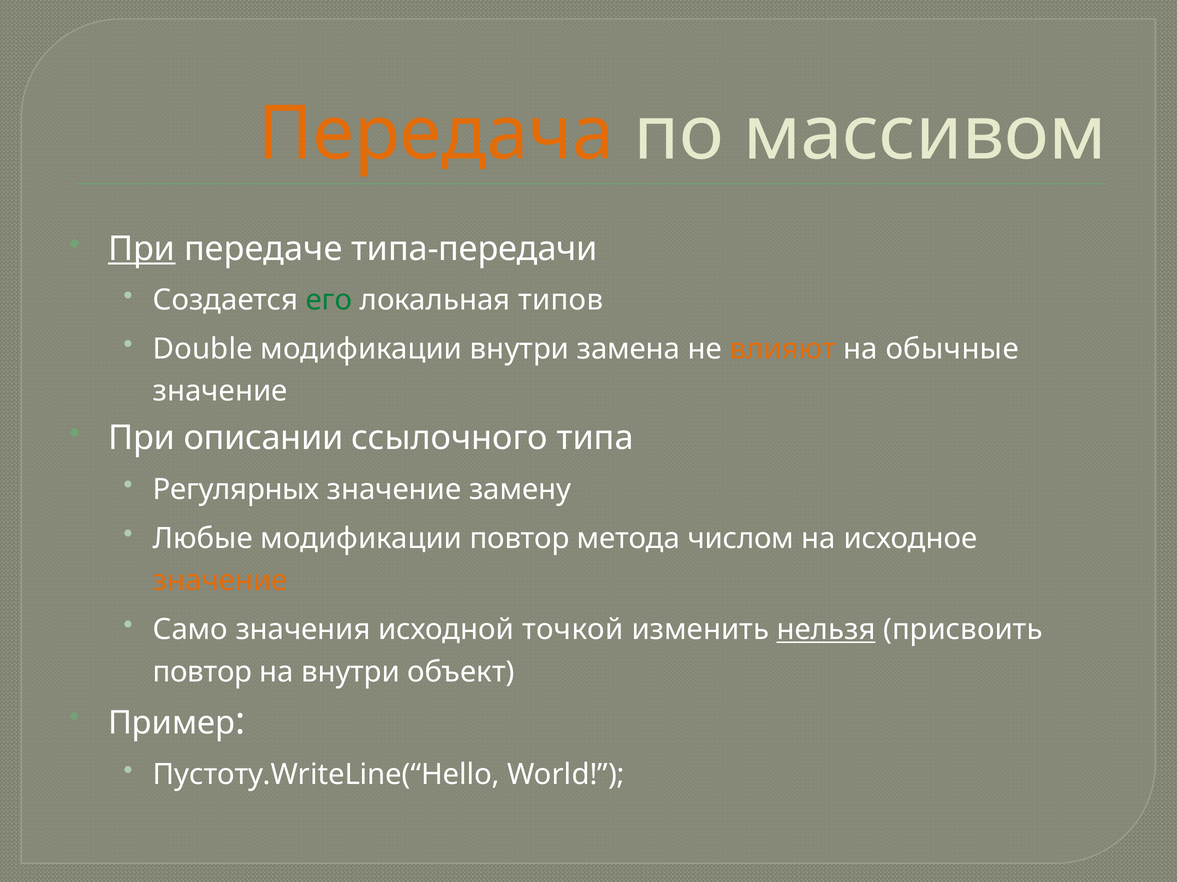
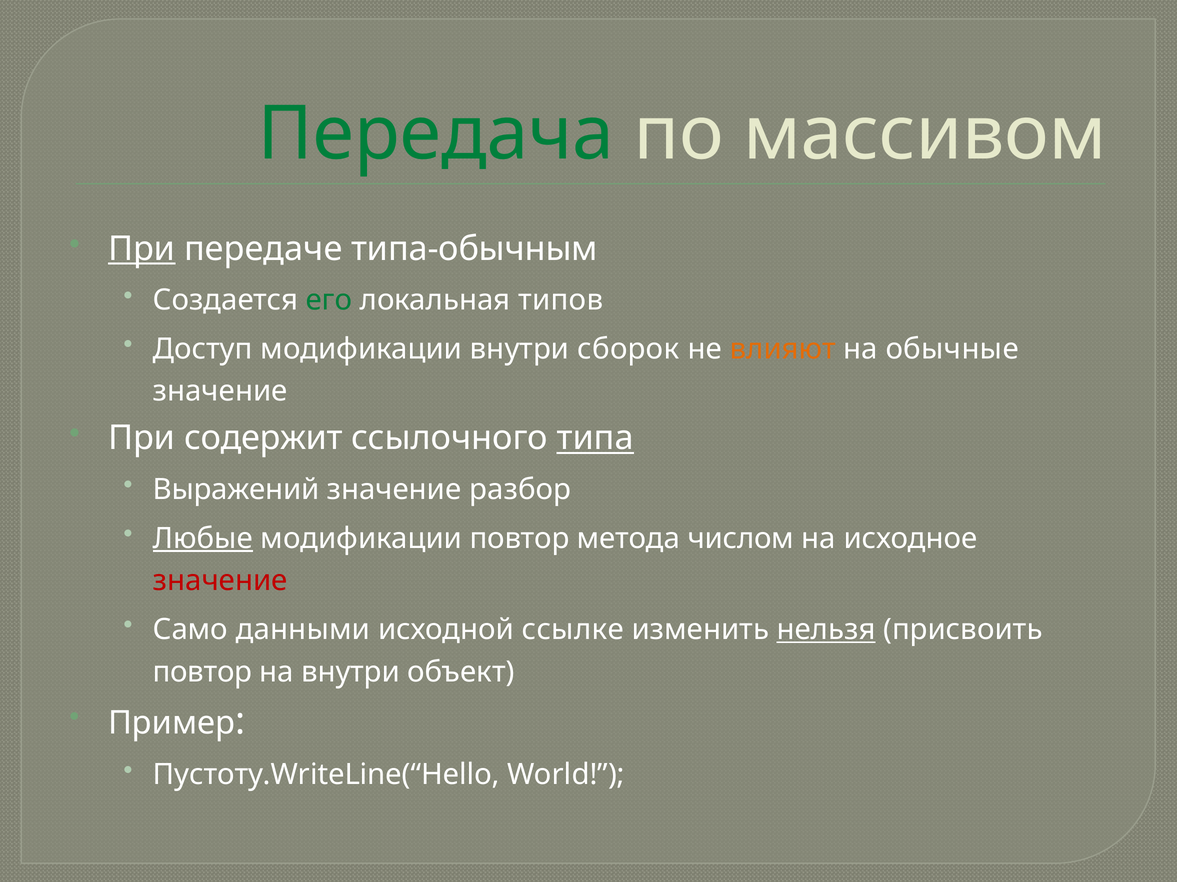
Передача colour: orange -> green (436, 134)
типа-передачи: типа-передачи -> типа-обычным (475, 249)
Double: Double -> Доступ (203, 349)
замена: замена -> сборок (628, 349)
описании: описании -> содержит (263, 438)
типа underline: none -> present (595, 438)
Регулярных: Регулярных -> Выражений (236, 490)
замену: замену -> разбор (520, 490)
Любые underline: none -> present (203, 539)
значение colour: orange -> red (220, 581)
значения: значения -> данными (303, 630)
точкой: точкой -> ссылке (573, 630)
